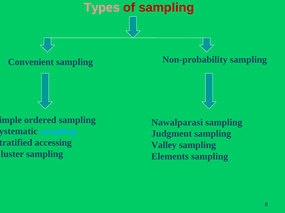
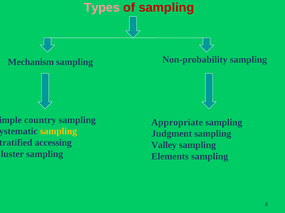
Convenient: Convenient -> Mechanism (31, 62)
ordered: ordered -> country (40, 120)
Nawalparasi: Nawalparasi -> Appropriate (177, 123)
sampling colour: light blue -> yellow (58, 132)
